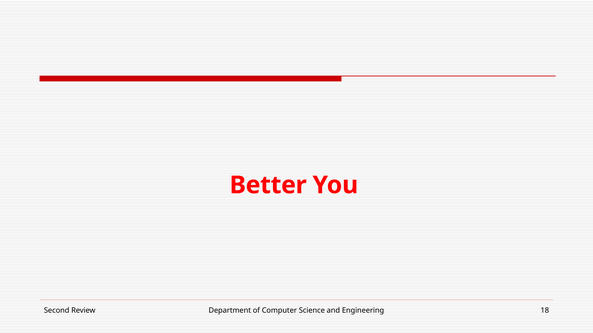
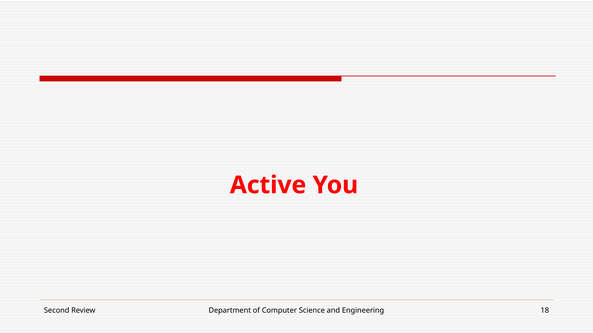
Better: Better -> Active (268, 185)
